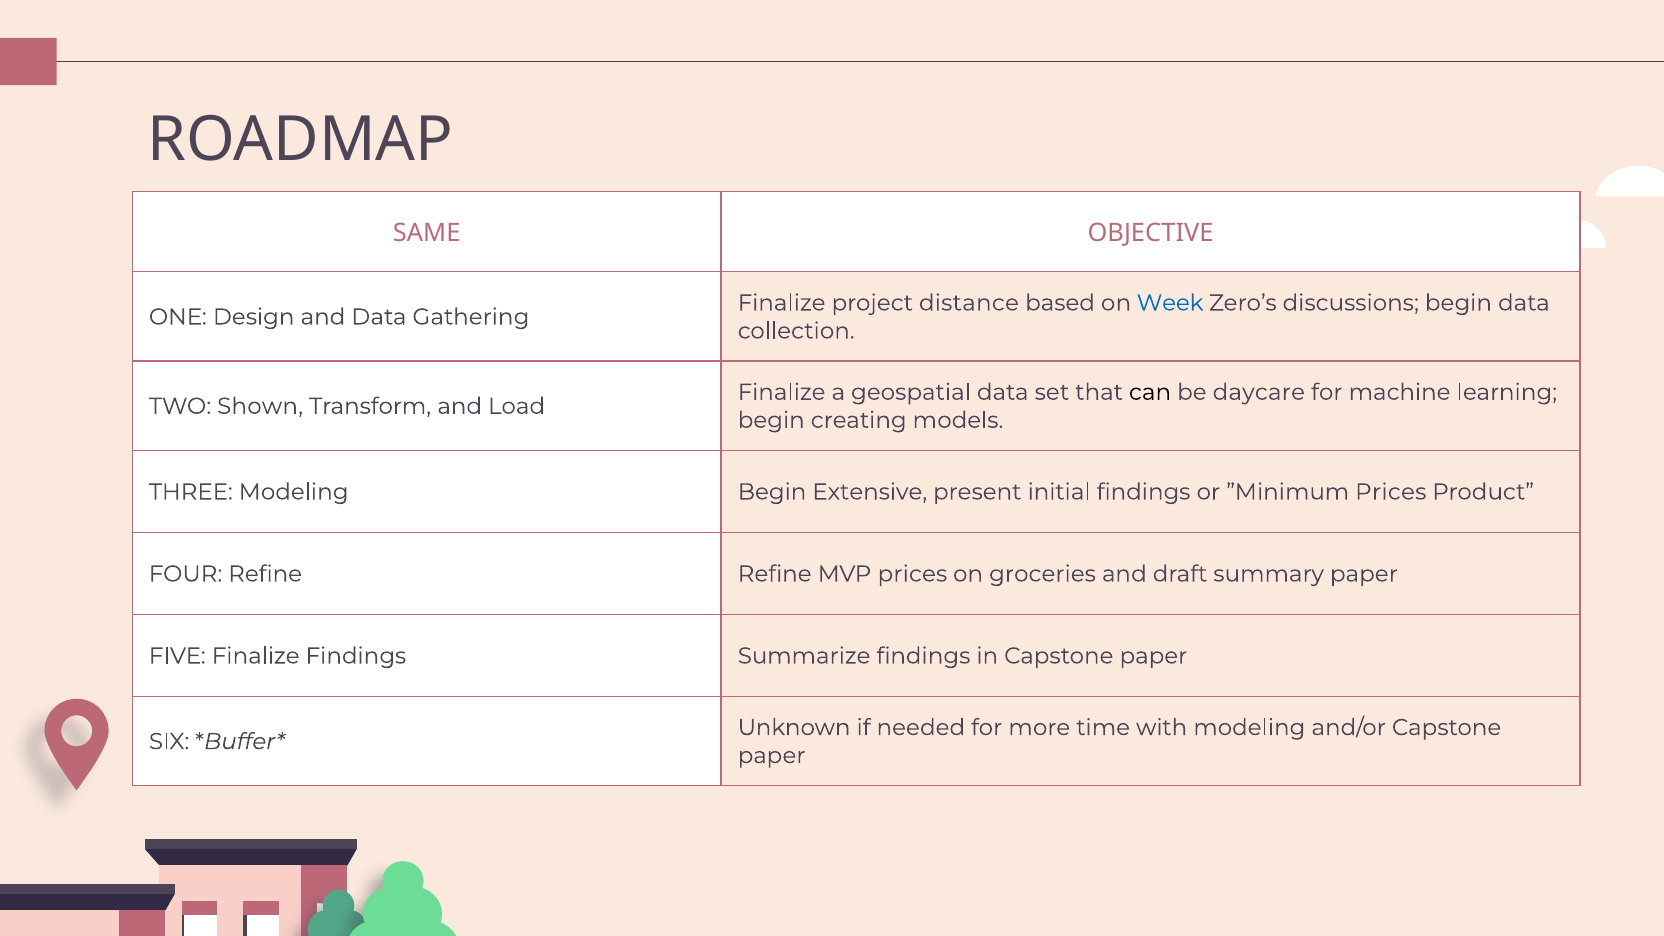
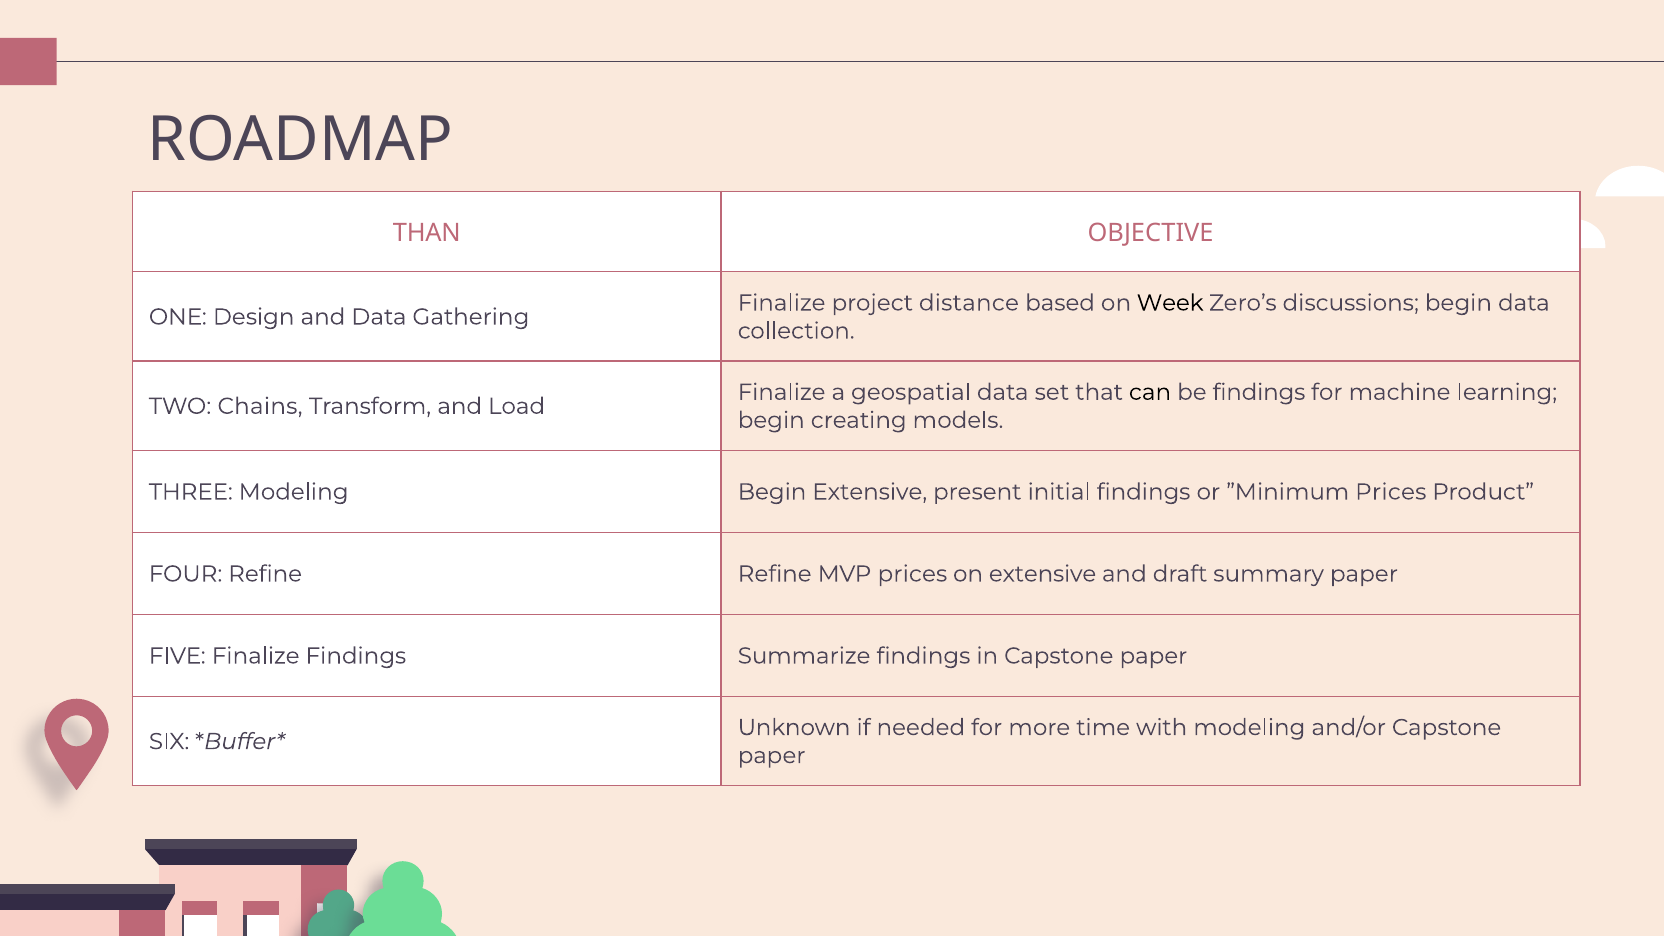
SAME: SAME -> THAN (427, 233)
Week colour: blue -> black (1170, 303)
be daycare: daycare -> findings (1259, 392)
Shown: Shown -> Chains (260, 406)
on groceries: groceries -> extensive (1043, 574)
